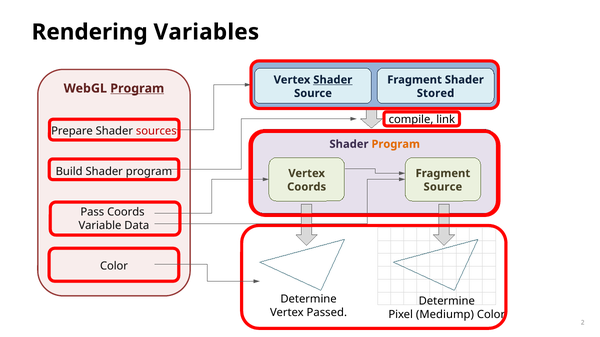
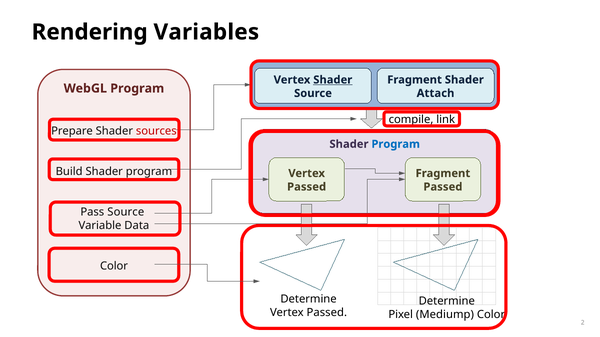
Program underline: present -> none (137, 89)
Stored: Stored -> Attach (436, 93)
Program colour: orange -> blue (396, 144)
Coords: Coords -> Passed (307, 187)
Source: Source -> Passed (443, 187)
Pass Coords: Coords -> Source (126, 212)
